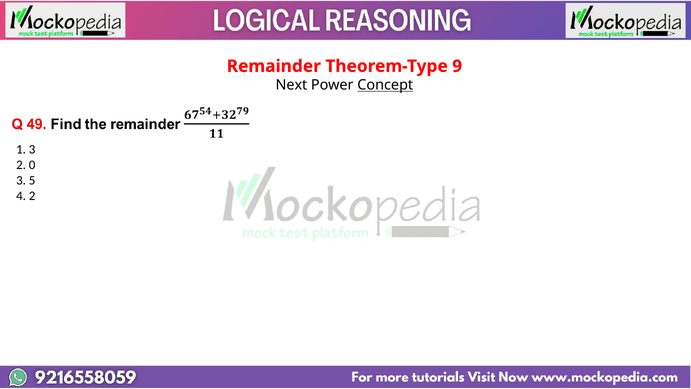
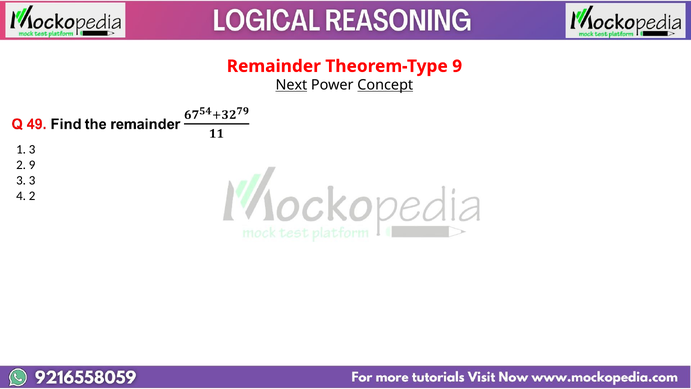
Next underline: none -> present (291, 85)
2 0: 0 -> 9 (32, 165)
3 5: 5 -> 3 (32, 180)
